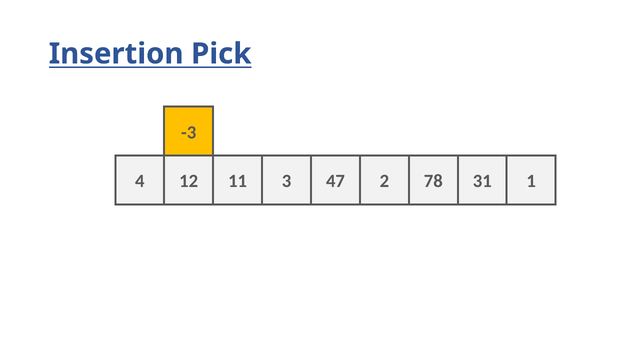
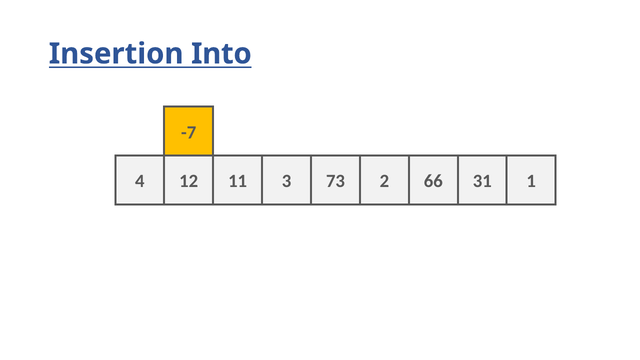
Pick: Pick -> Into (221, 54)
-3: -3 -> -7 (189, 132)
47: 47 -> 73 (335, 181)
78: 78 -> 66 (433, 181)
